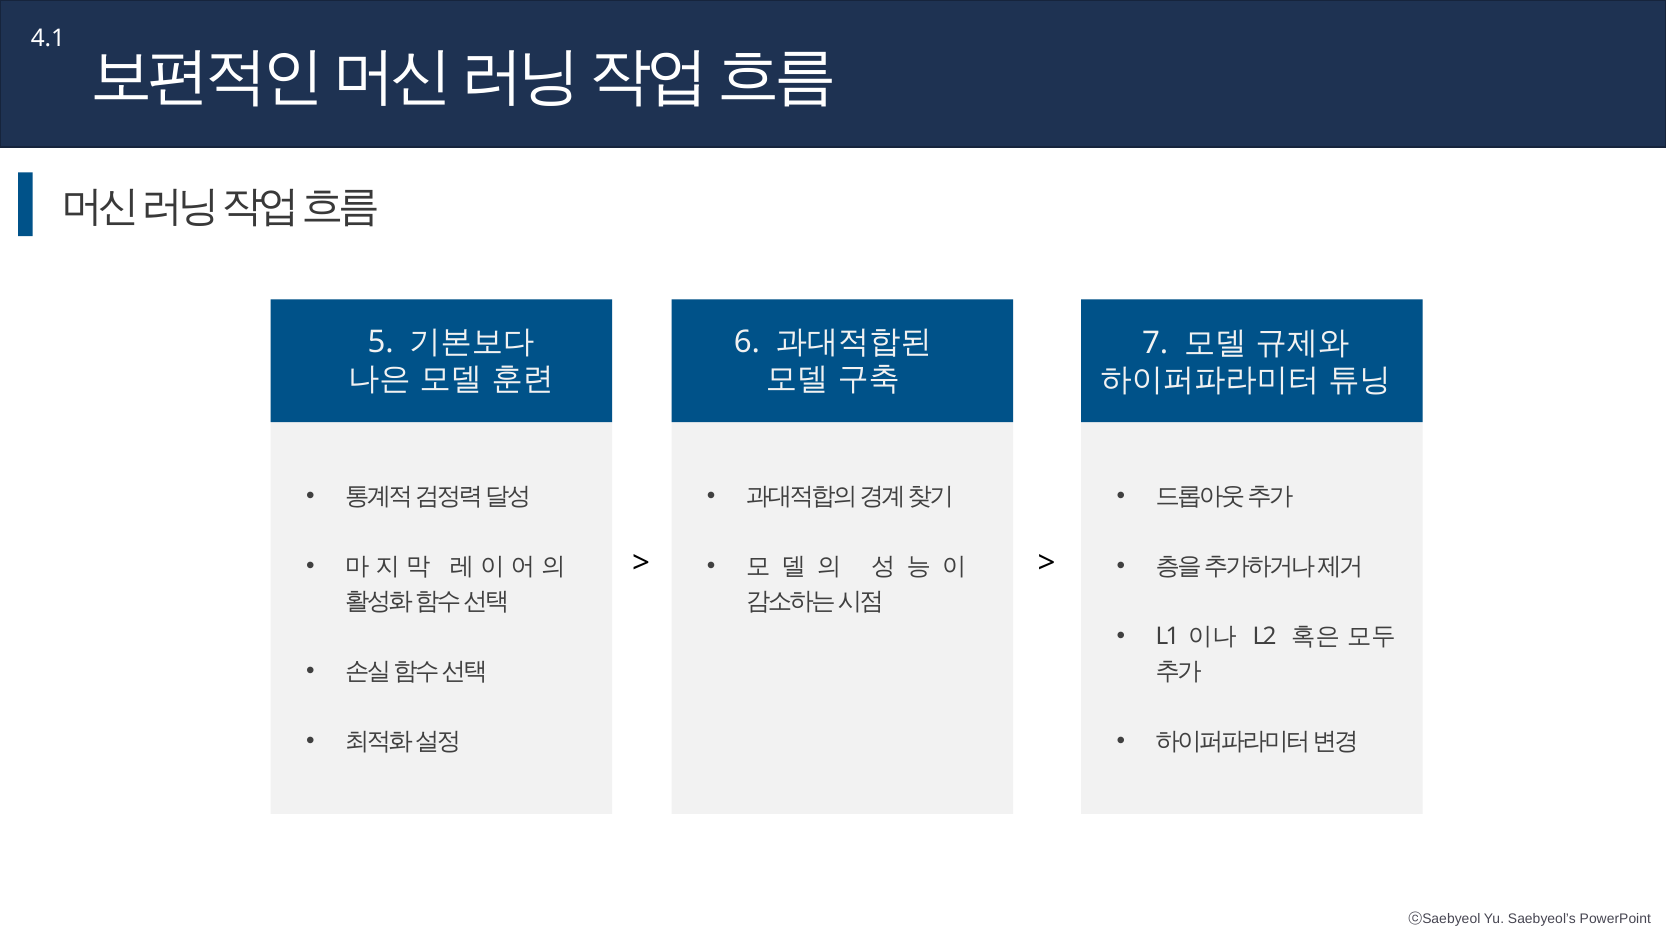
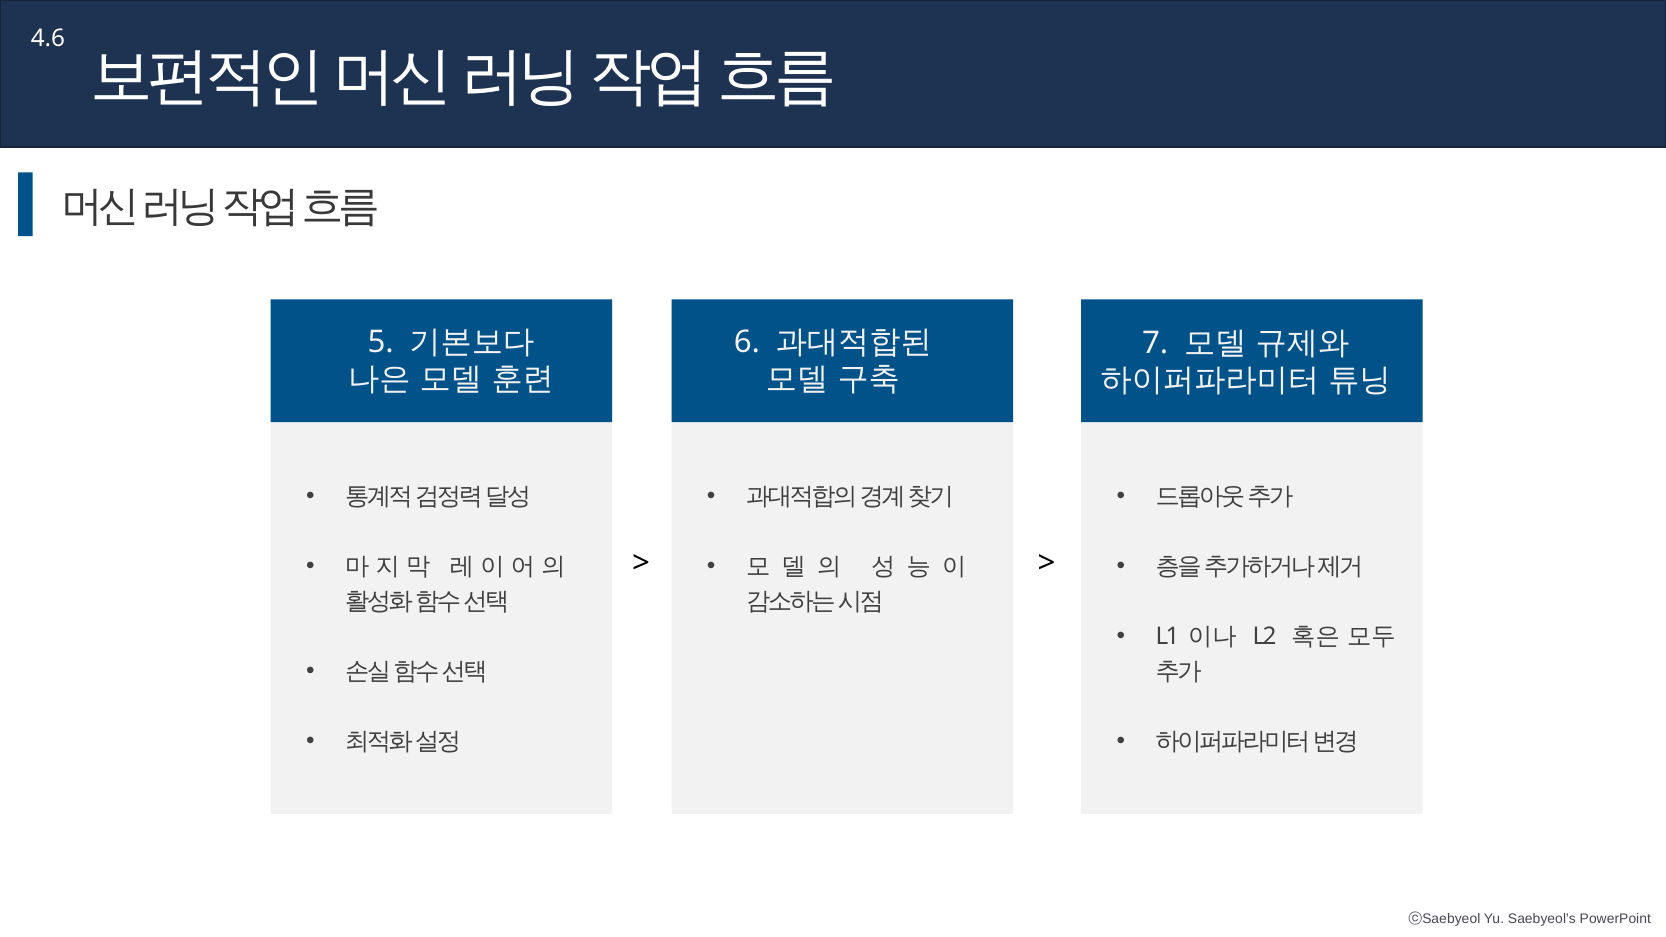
4.1: 4.1 -> 4.6 (48, 38)
